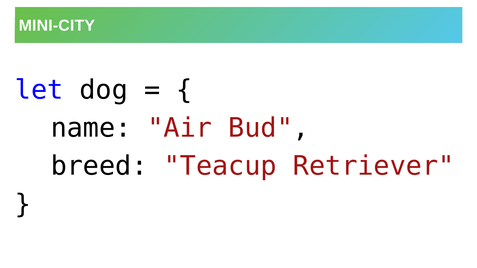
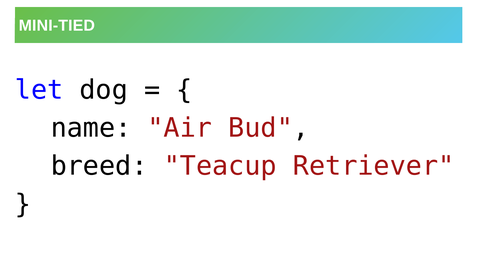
MINI-CITY: MINI-CITY -> MINI-TIED (57, 26)
